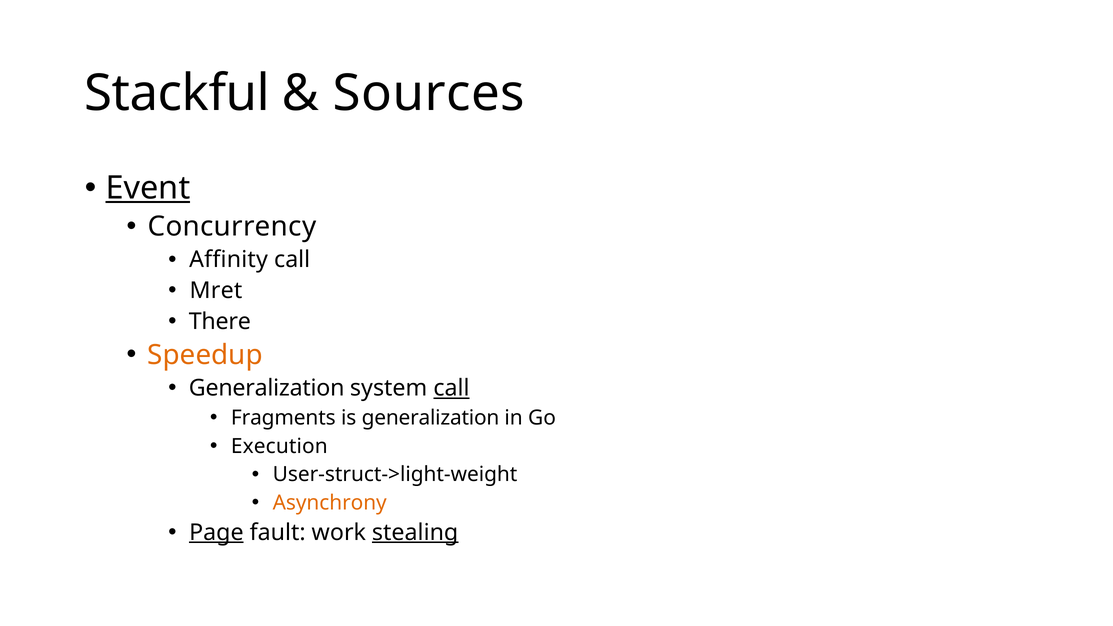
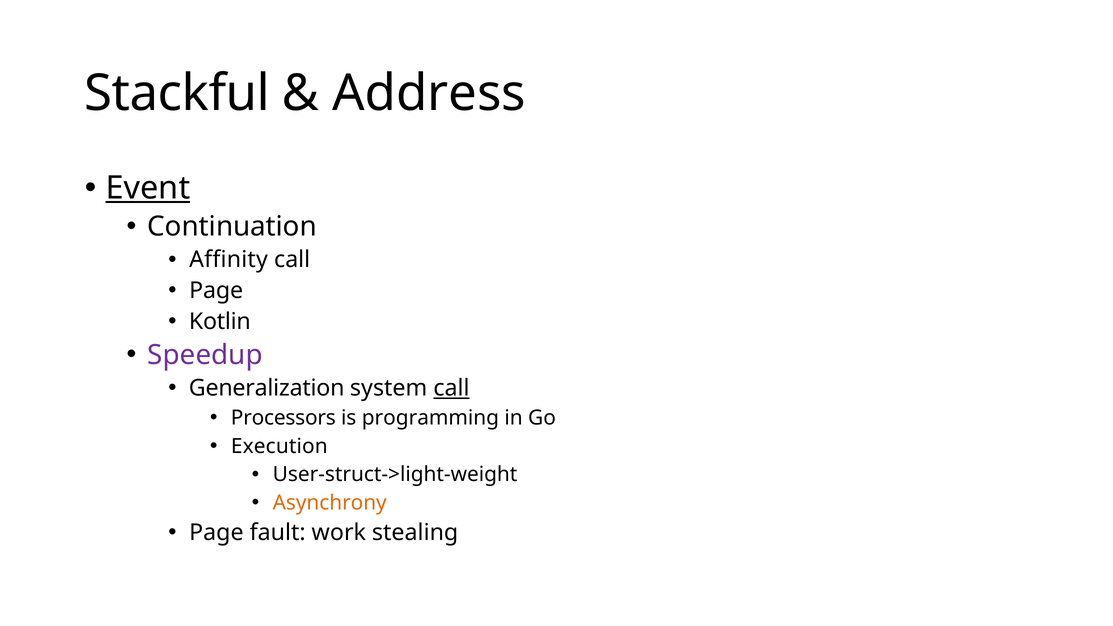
Sources: Sources -> Address (429, 93)
Concurrency: Concurrency -> Continuation (232, 226)
Mret: Mret -> Page (216, 291)
There: There -> Kotlin (220, 322)
Speedup colour: orange -> purple (205, 355)
Fragments: Fragments -> Processors (283, 418)
is generalization: generalization -> programming (430, 418)
Page underline: present -> none (216, 532)
stealing underline: present -> none (415, 532)
